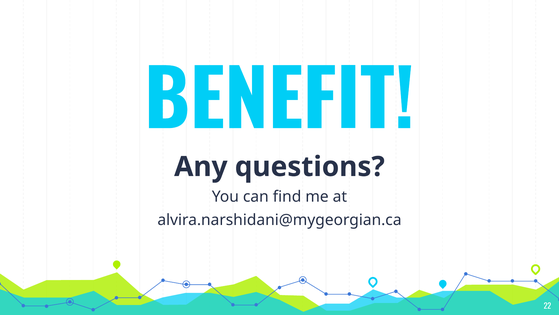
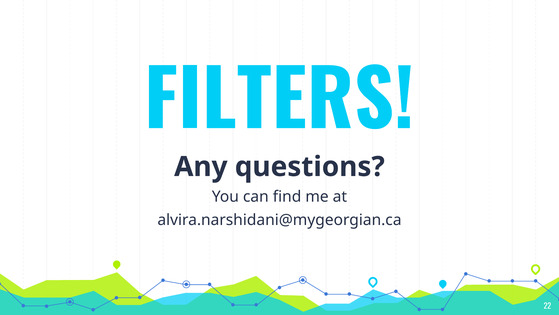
BENEFIT: BENEFIT -> FILTERS (279, 102)
